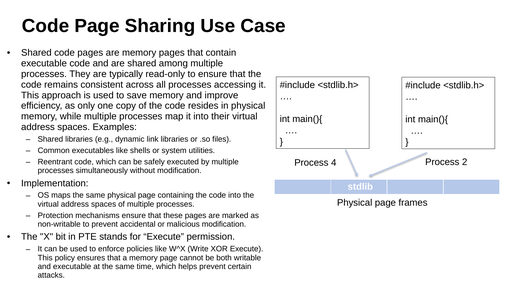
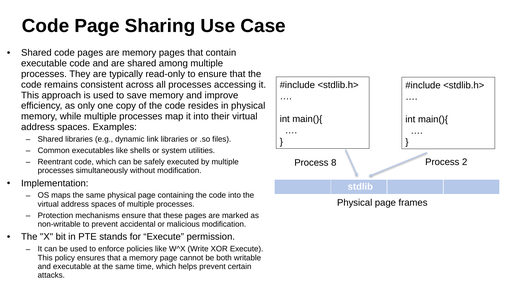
4: 4 -> 8 (334, 163)
